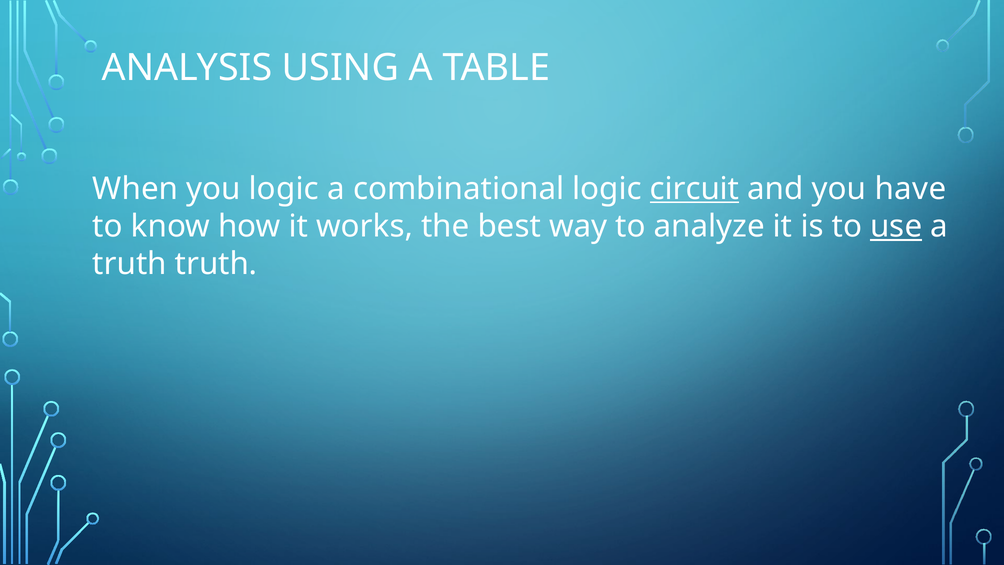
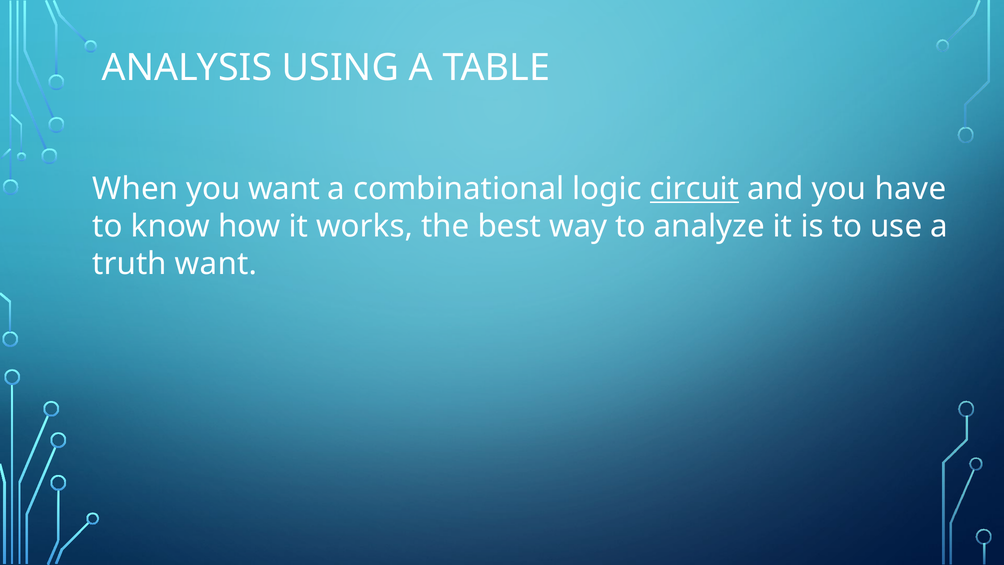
you logic: logic -> want (284, 189)
use underline: present -> none (896, 226)
truth truth: truth -> want (216, 264)
